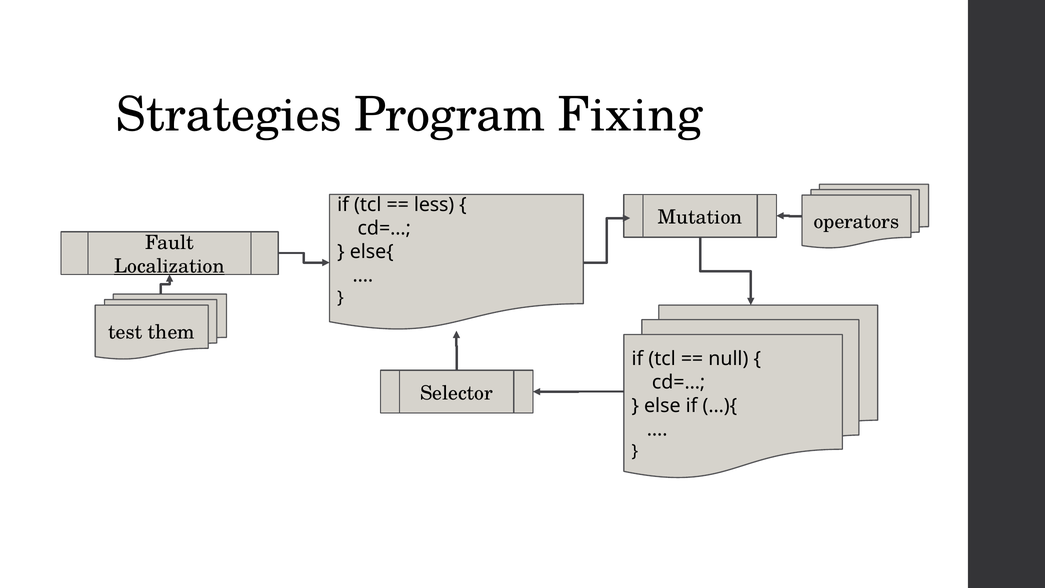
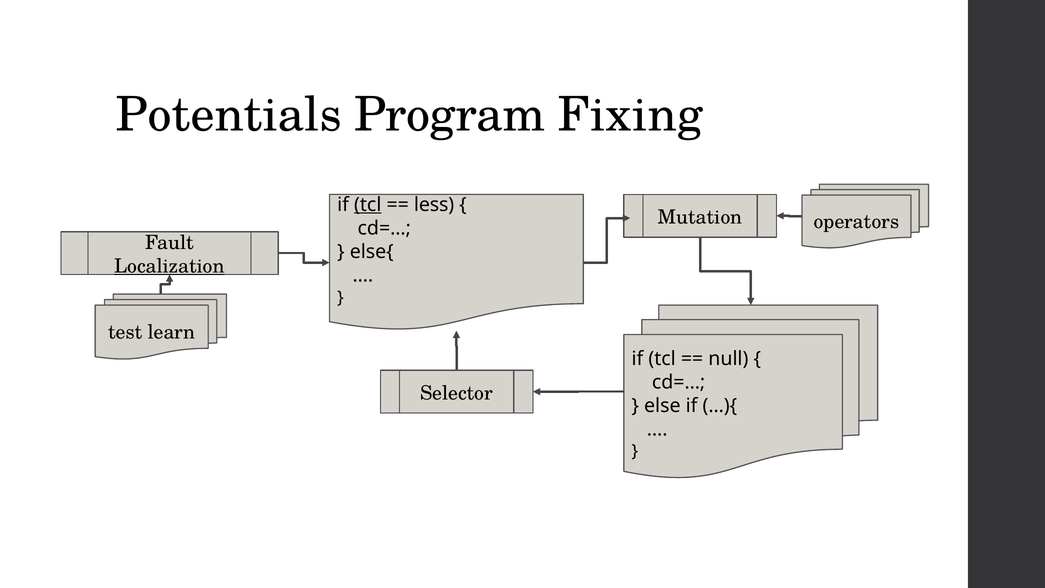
Strategies: Strategies -> Potentials (229, 115)
tcl underline: none -> present (368, 205)
them: them -> learn (171, 332)
